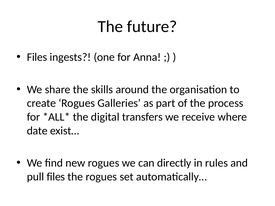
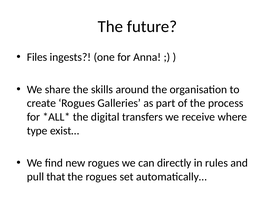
date: date -> type (37, 131)
pull files: files -> that (56, 177)
